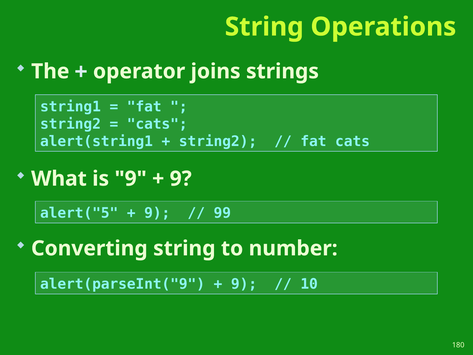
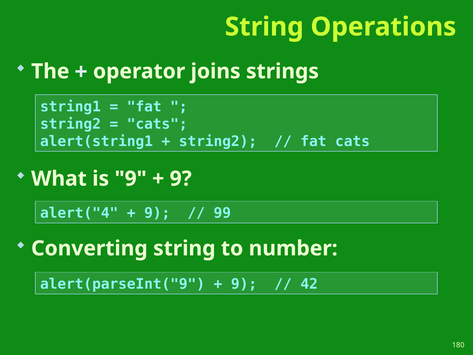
alert("5: alert("5 -> alert("4 (79, 213)
10: 10 -> 42 (309, 284)
